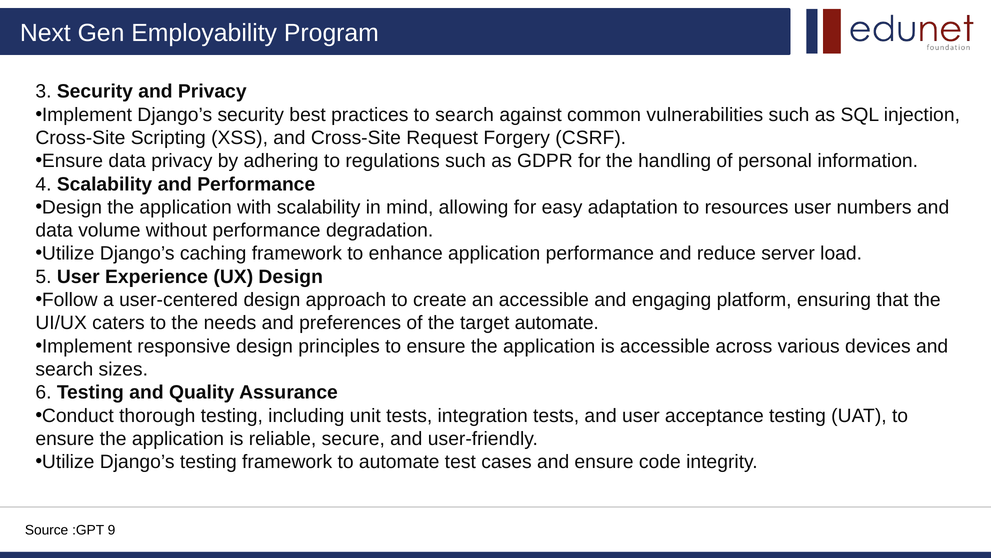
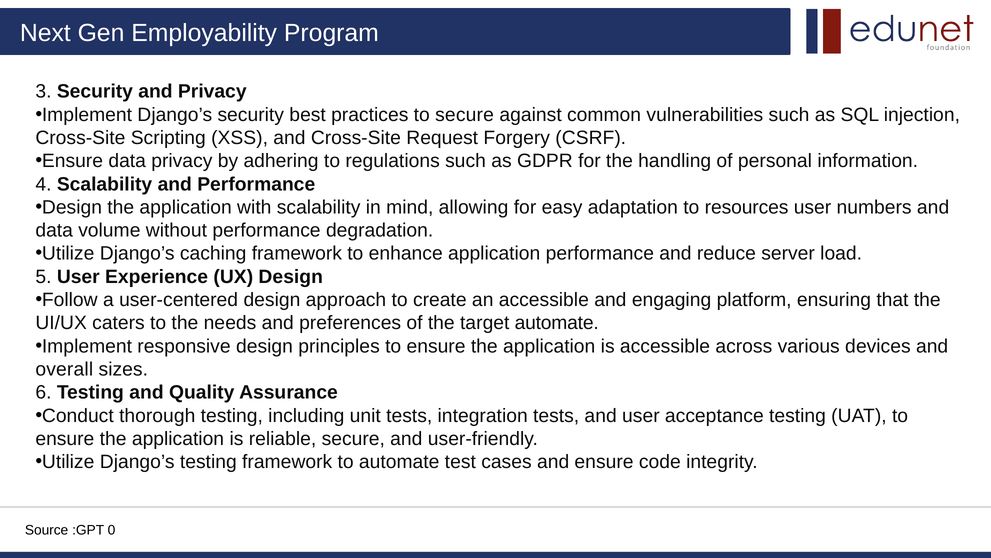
to search: search -> secure (465, 115)
search: search -> overall (64, 369)
9: 9 -> 0 (112, 530)
